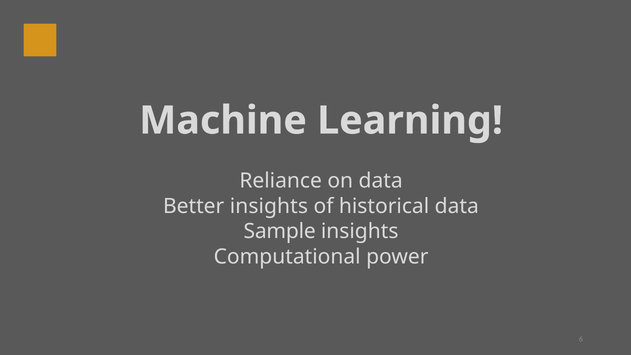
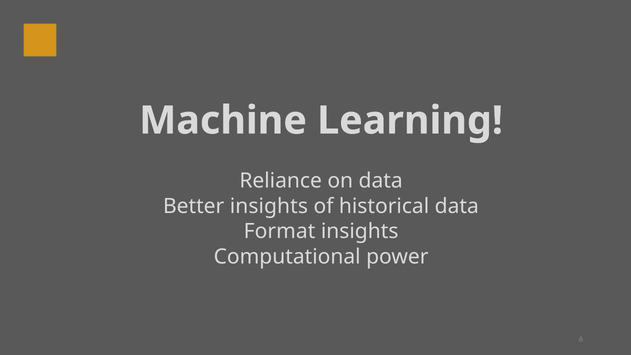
Sample: Sample -> Format (280, 231)
